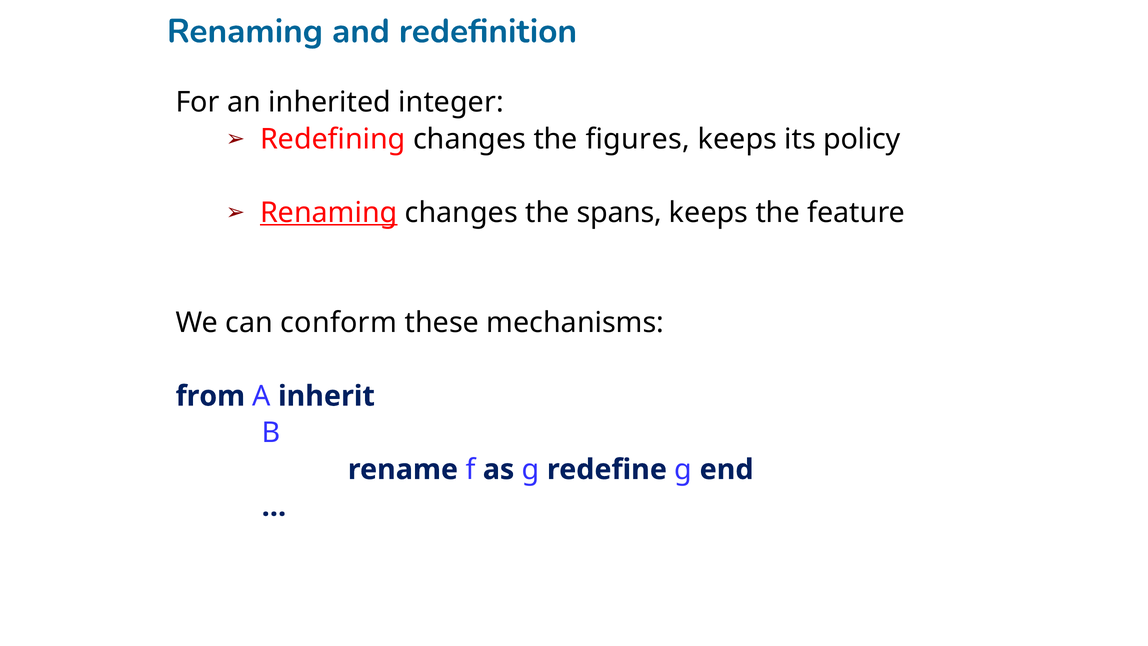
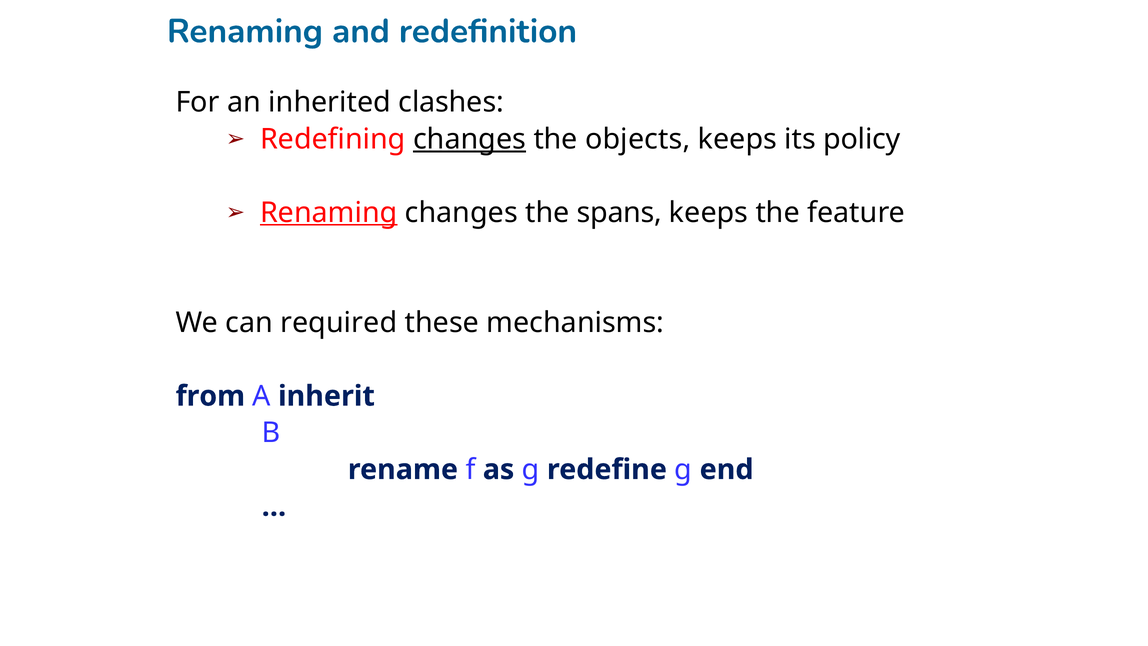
integer: integer -> clashes (451, 102)
changes underline: none -> present (470, 139)
figures: figures -> objects (638, 139)
conform: conform -> required (339, 323)
